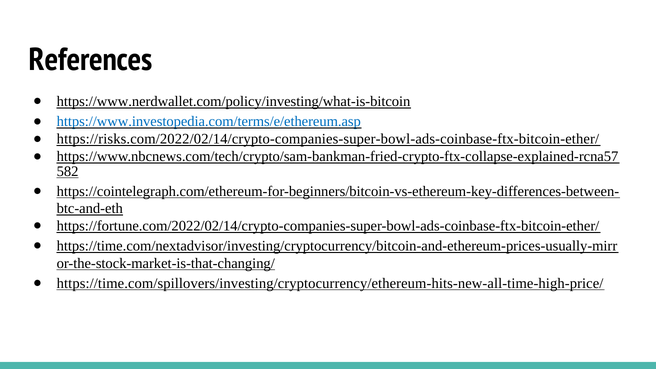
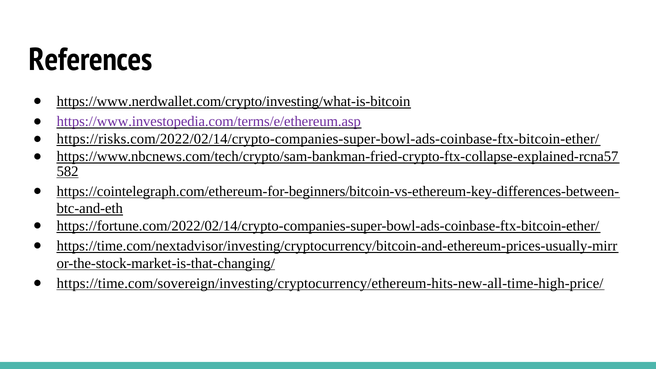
https://www.nerdwallet.com/policy/investing/what-is-bitcoin: https://www.nerdwallet.com/policy/investing/what-is-bitcoin -> https://www.nerdwallet.com/crypto/investing/what-is-bitcoin (234, 102)
https://www.investopedia.com/terms/e/ethereum.asp colour: blue -> purple (209, 122)
https://time.com/spillovers/investing/cryptocurrency/ethereum-hits-new-all-time-high-price/: https://time.com/spillovers/investing/cryptocurrency/ethereum-hits-new-all-time-high-price/ -> https://time.com/sovereign/investing/cryptocurrency/ethereum-hits-new-all-time-high-price/ (330, 283)
